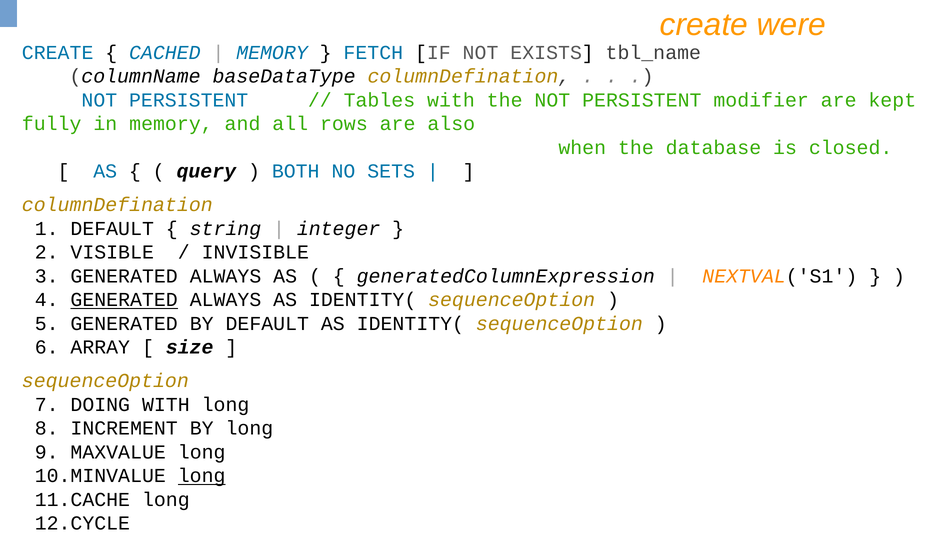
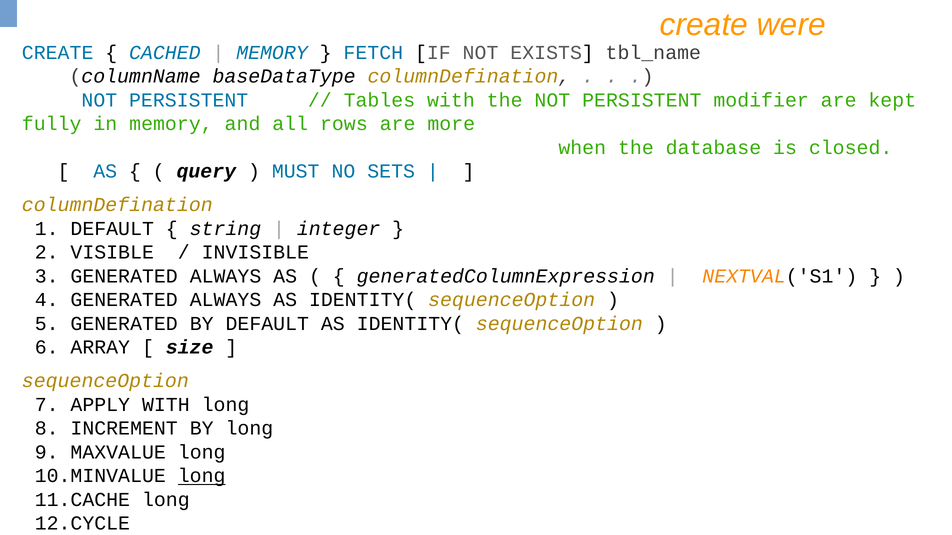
also: also -> more (451, 124)
BOTH: BOTH -> MUST (296, 172)
GENERATED underline: present -> none (124, 300)
DOING: DOING -> APPLY (100, 405)
